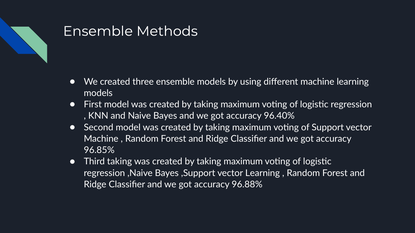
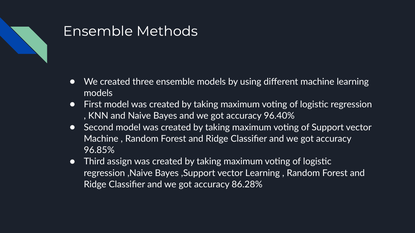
Third taking: taking -> assign (120, 162)
96.88%: 96.88% -> 86.28% (247, 185)
